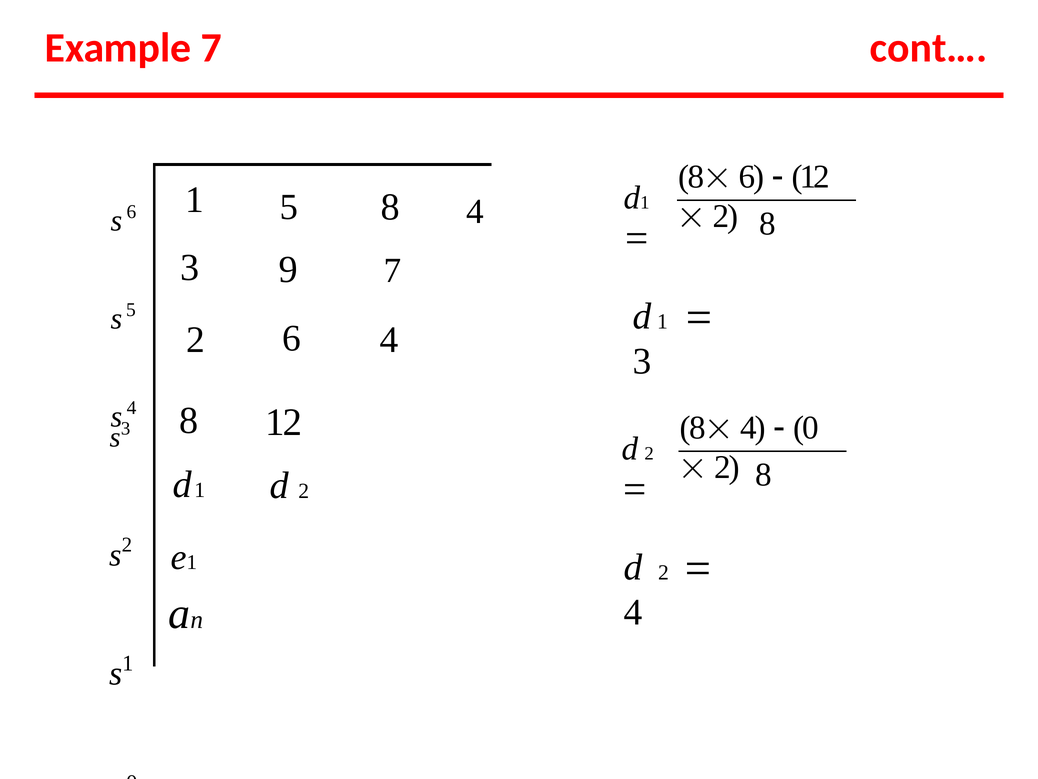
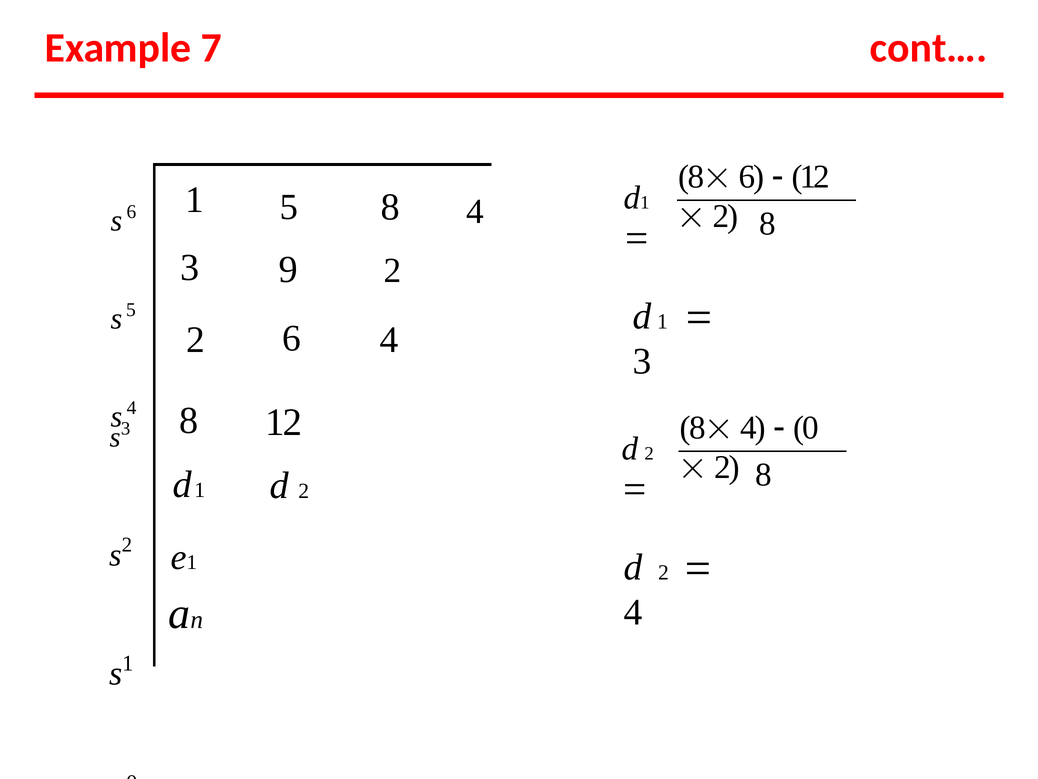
9 7: 7 -> 2 (393, 270)
